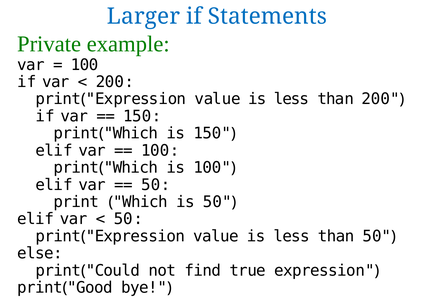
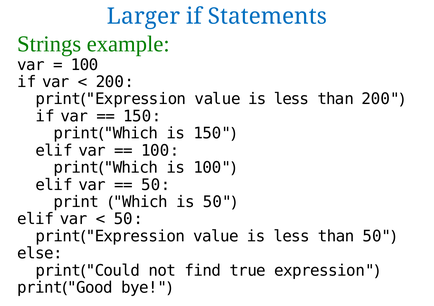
Private: Private -> Strings (49, 44)
